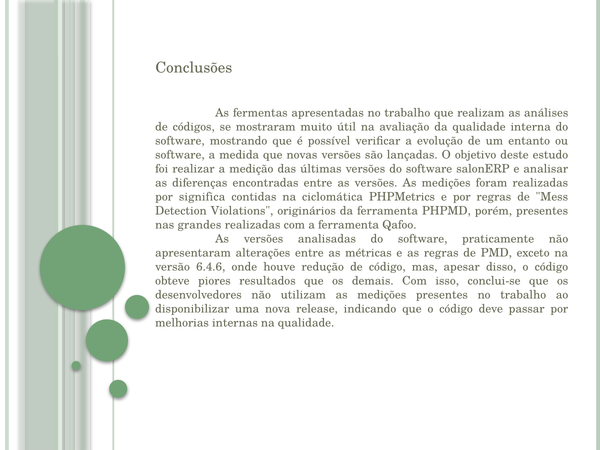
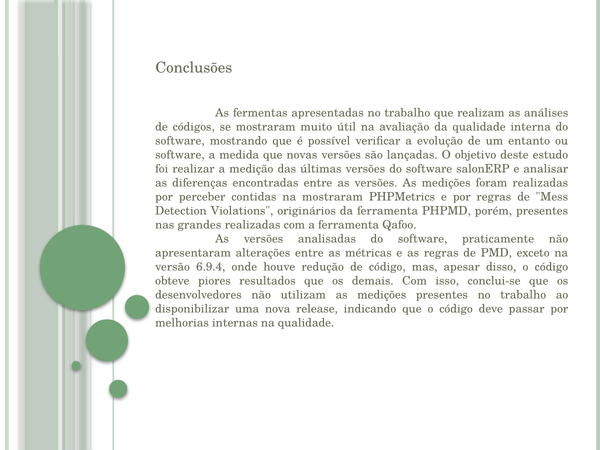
significa: significa -> perceber (202, 197)
na ciclomática: ciclomática -> mostraram (332, 197)
6.4.6: 6.4.6 -> 6.9.4 (211, 267)
